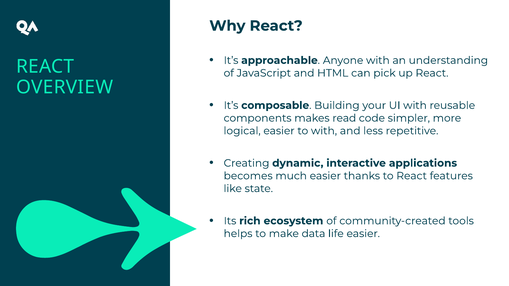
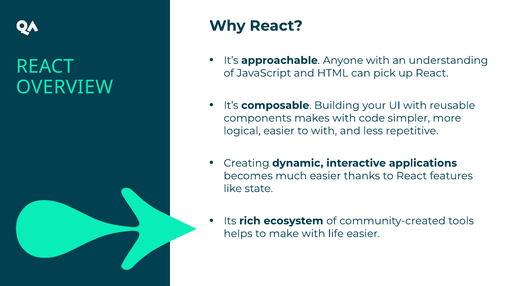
makes read: read -> with (344, 118)
make data: data -> with (313, 234)
